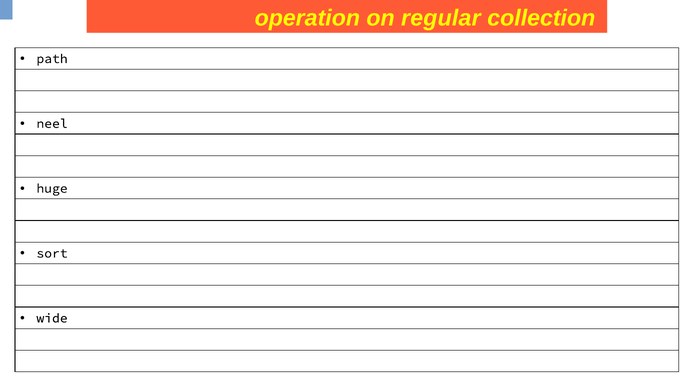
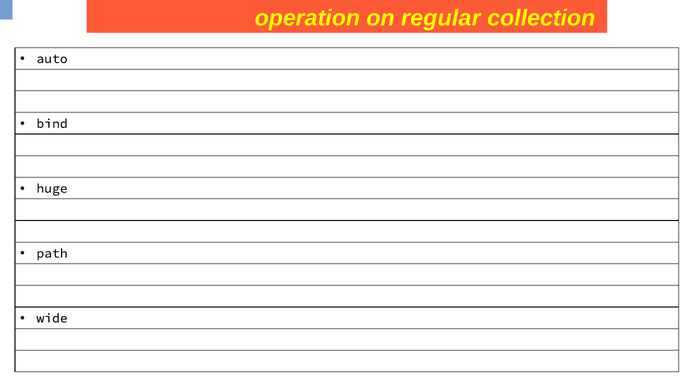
path: path -> auto (52, 59)
neel: neel -> bind (52, 124)
sort: sort -> path (52, 254)
